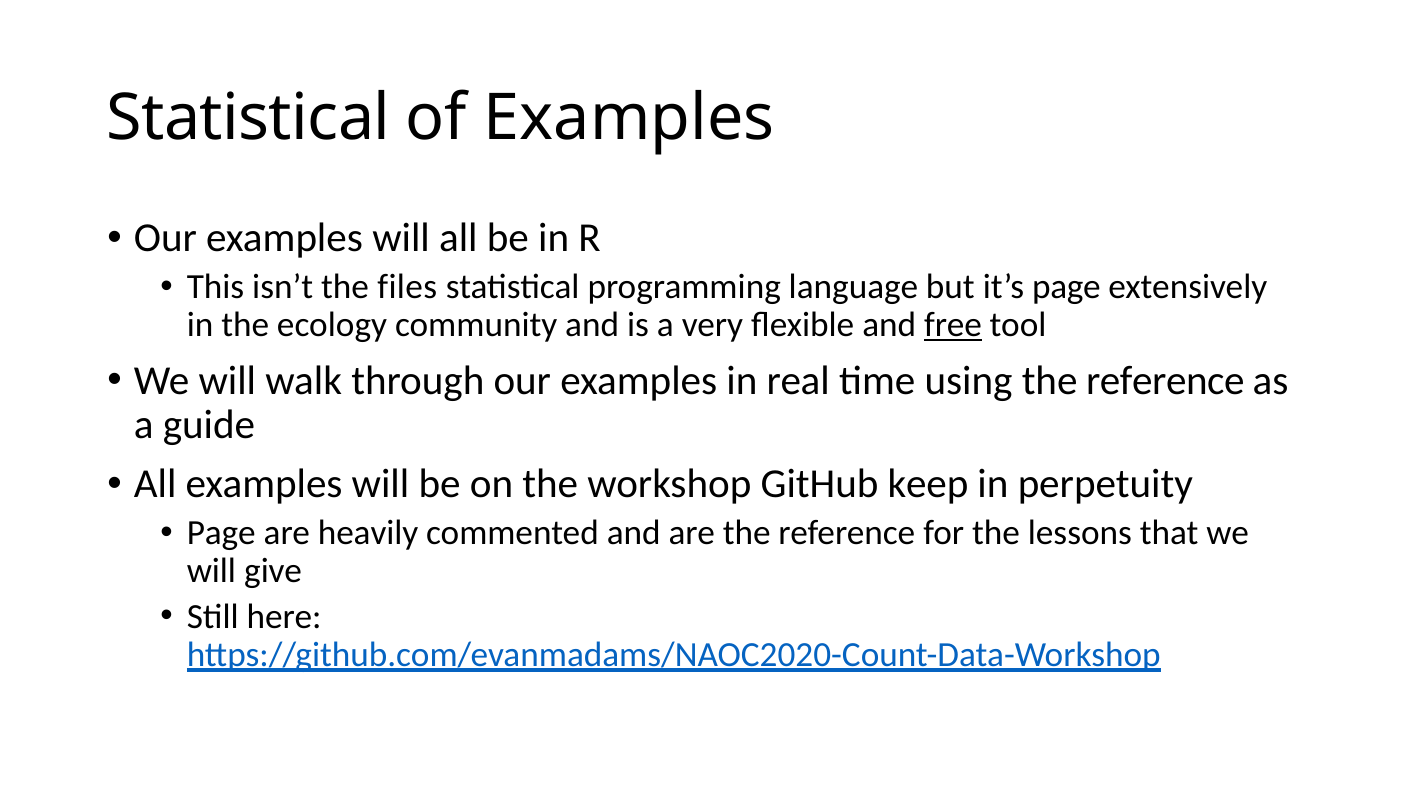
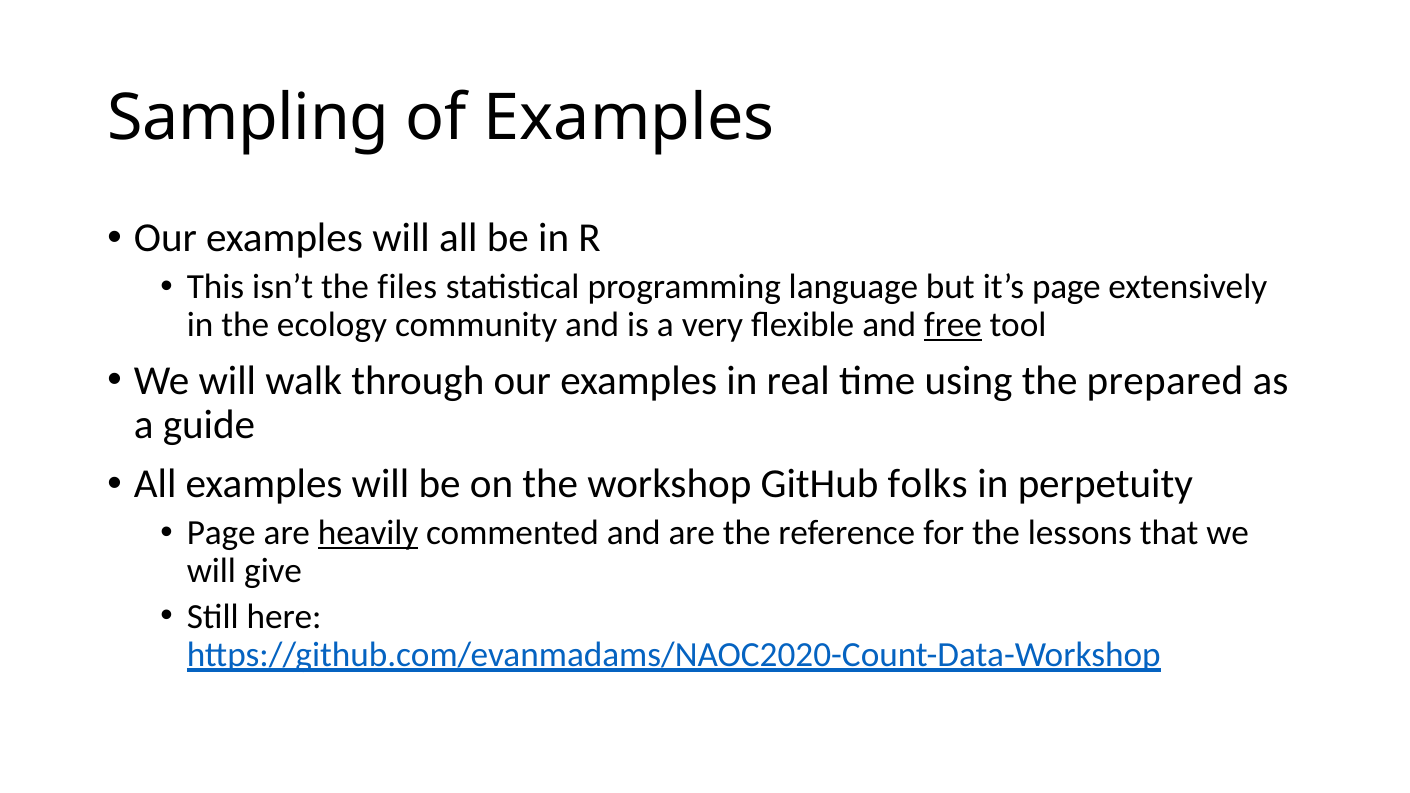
Statistical: Statistical -> Sampling (248, 118)
using the reference: reference -> prepared (1165, 381)
keep: keep -> folks (928, 484)
heavily underline: none -> present (368, 533)
